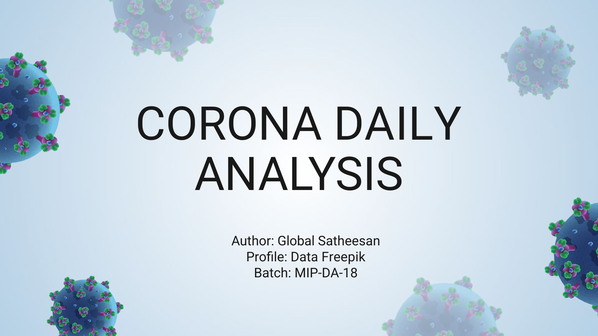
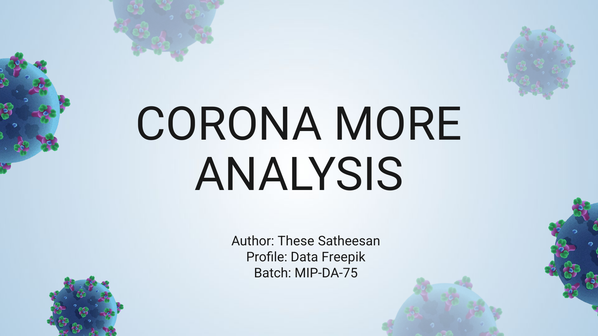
DAILY: DAILY -> MORE (398, 125)
Global: Global -> These (296, 241)
MIP-DA-18: MIP-DA-18 -> MIP-DA-75 (326, 273)
